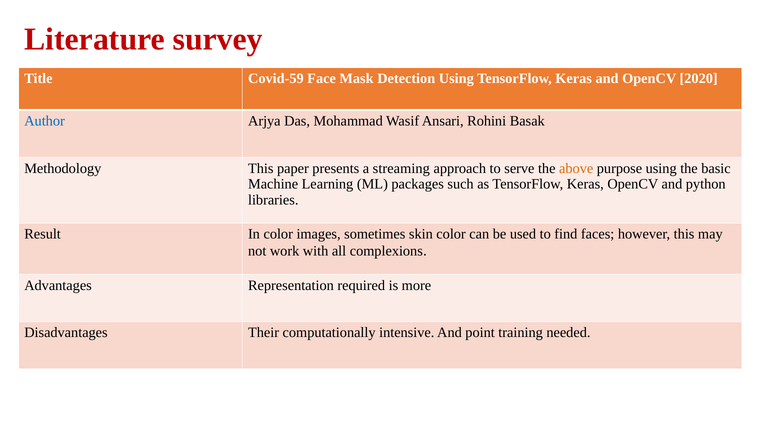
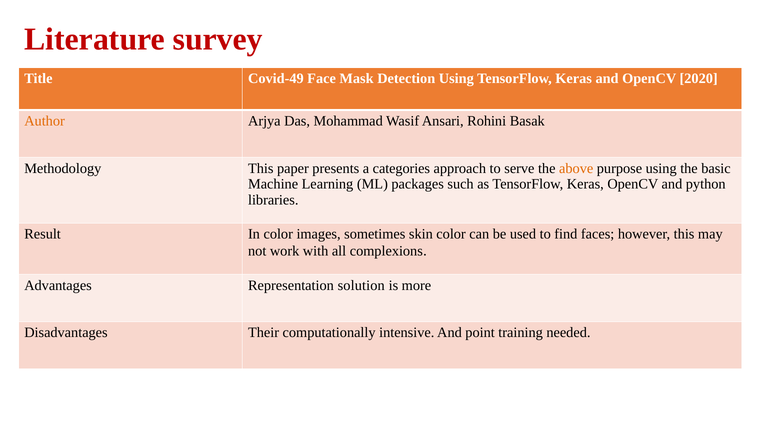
Covid-59: Covid-59 -> Covid-49 (276, 78)
Author colour: blue -> orange (45, 121)
streaming: streaming -> categories (401, 168)
required: required -> solution (361, 285)
